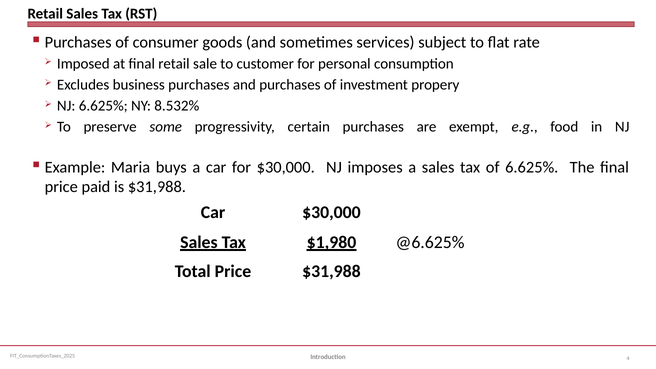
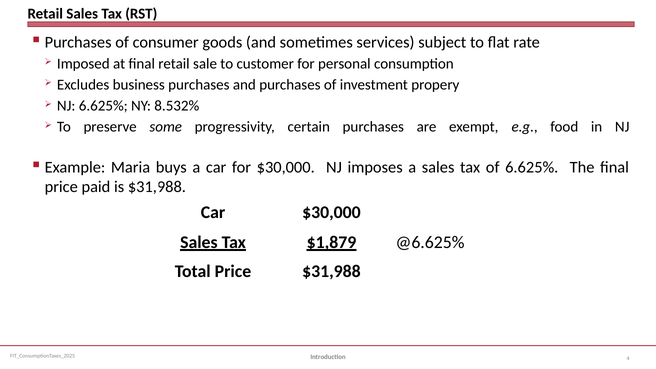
$1,980: $1,980 -> $1,879 (331, 242)
